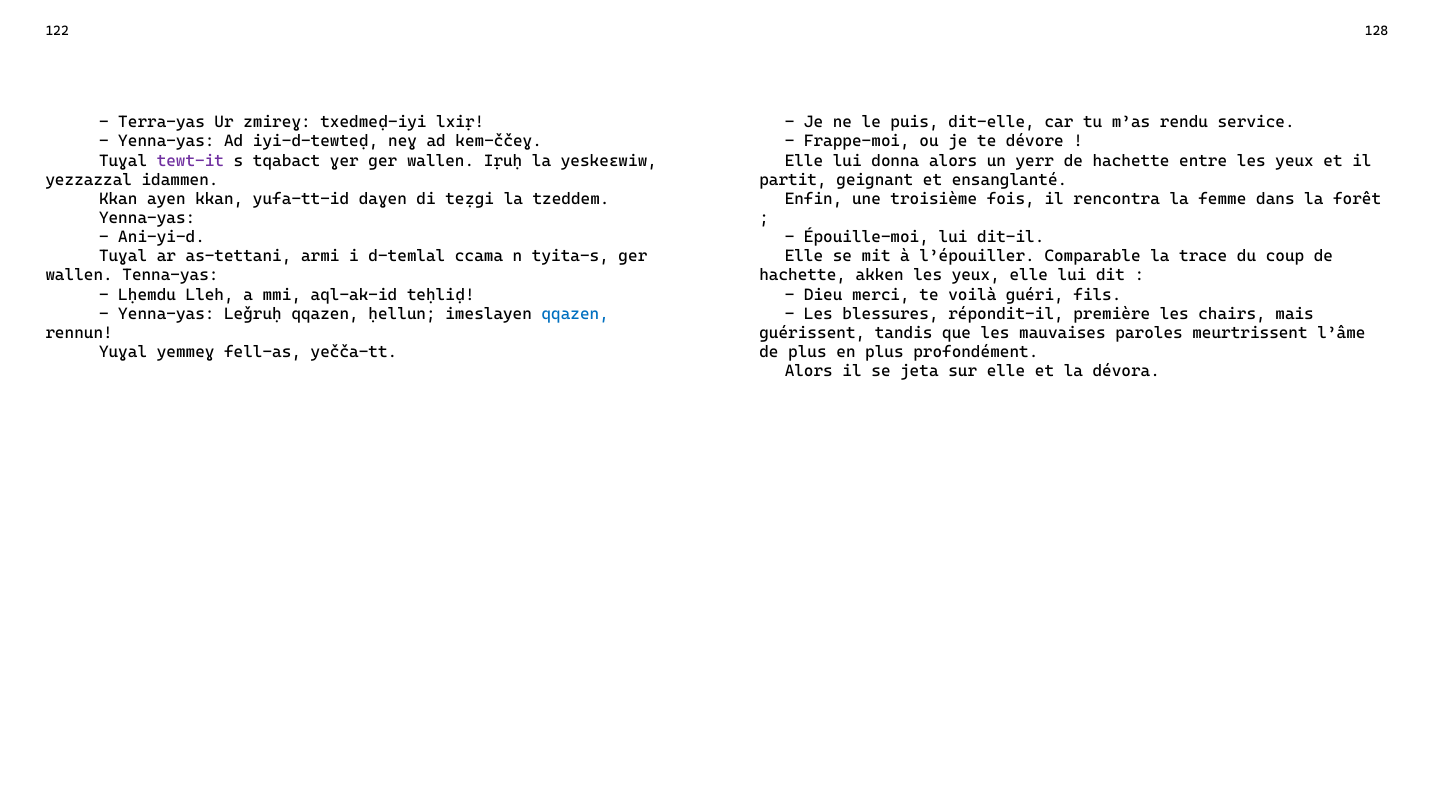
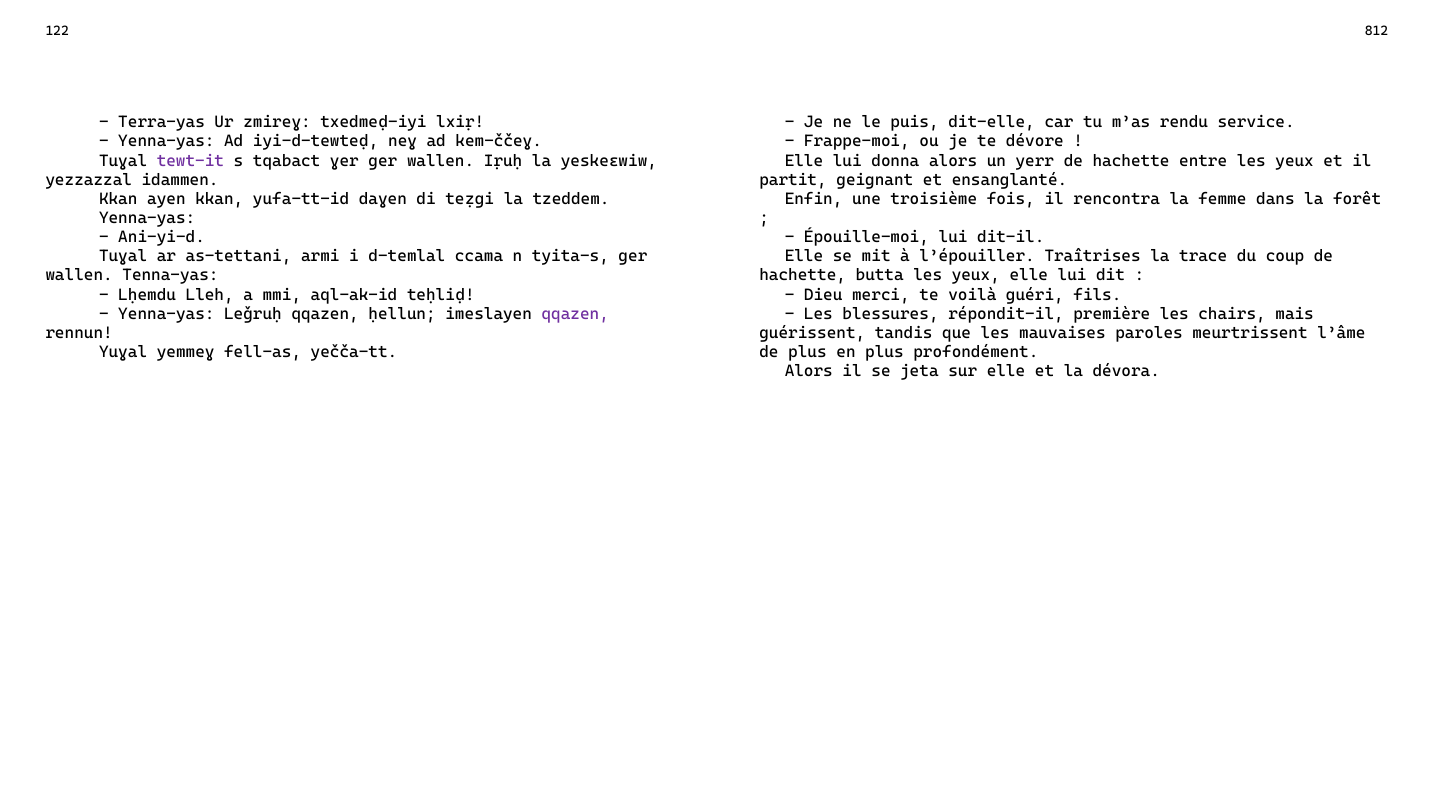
128: 128 -> 812 (1377, 31)
Comparable: Comparable -> Traîtrises (1093, 256)
akken: akken -> butta (880, 275)
qqazen colour: blue -> purple (575, 314)
